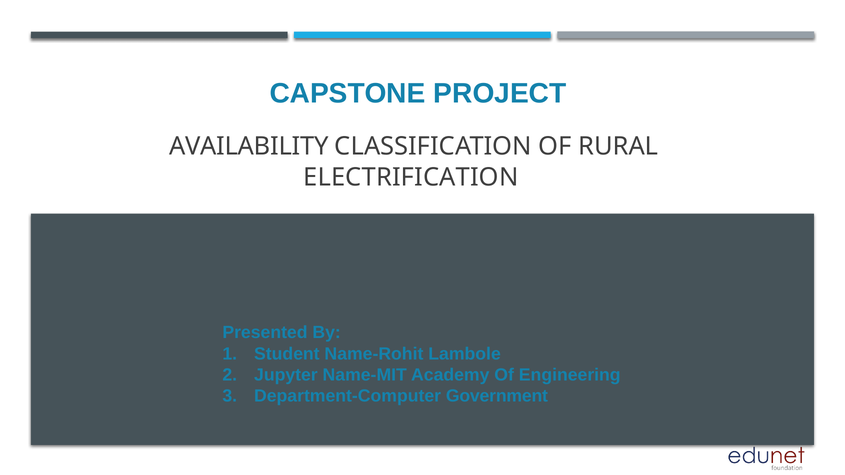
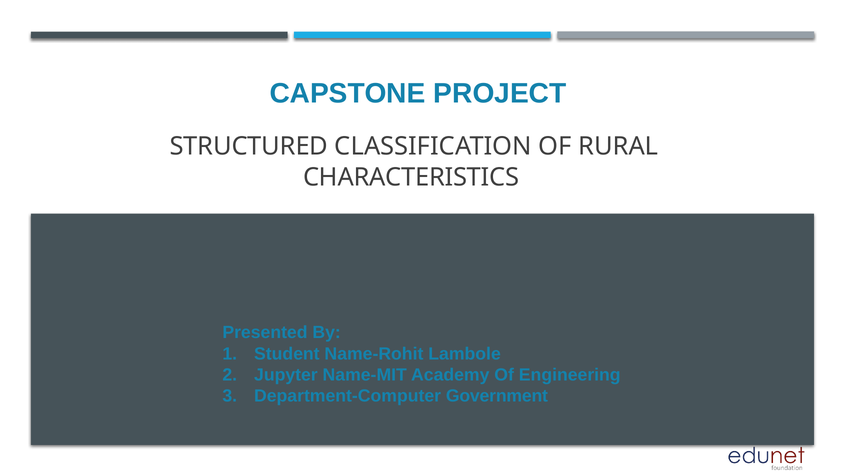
AVAILABILITY: AVAILABILITY -> STRUCTURED (249, 147)
ELECTRIFICATION: ELECTRIFICATION -> CHARACTERISTICS (411, 177)
